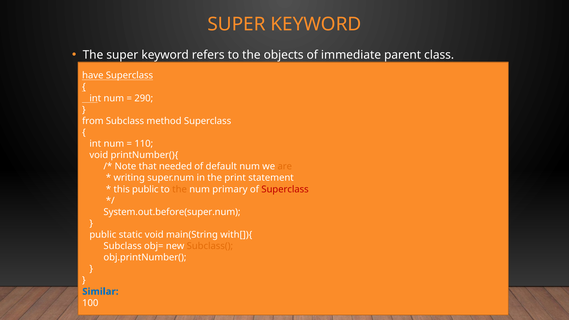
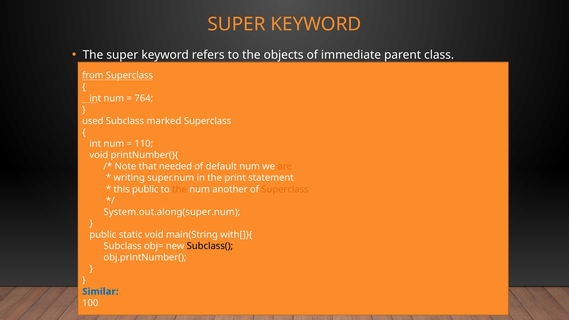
have: have -> from (93, 76)
290: 290 -> 764 (144, 98)
from: from -> used (93, 121)
method: method -> marked (164, 121)
primary: primary -> another (230, 189)
Superclass colour: red -> orange (285, 189)
System.out.before(super.num: System.out.before(super.num -> System.out.along(super.num (172, 212)
Subclass( colour: orange -> black (210, 246)
